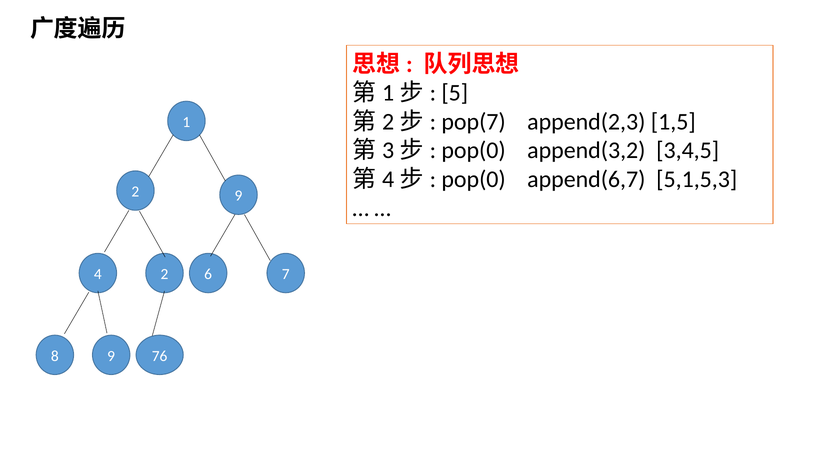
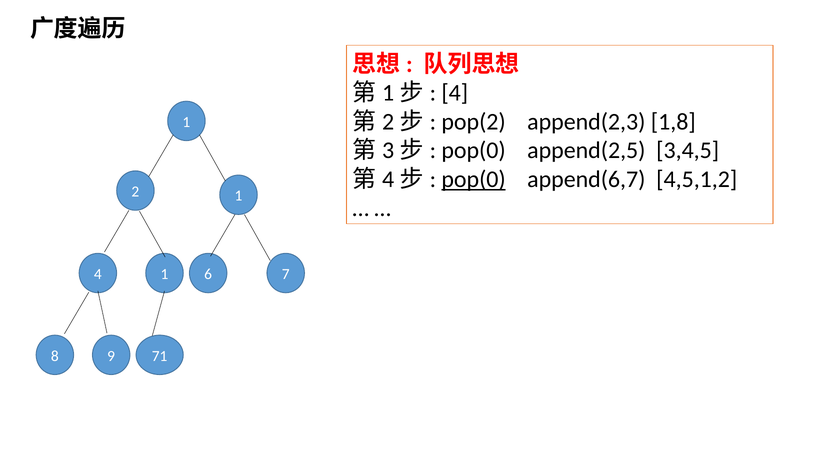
5: 5 -> 4 (455, 93)
pop(7: pop(7 -> pop(2 (474, 122)
1,5: 1,5 -> 1,8 (673, 122)
append(3,2: append(3,2 -> append(2,5 (586, 151)
pop(0 underline: none -> present (474, 179)
5,1,5,3: 5,1,5,3 -> 4,5,1,2 (697, 179)
2 9: 9 -> 1 (238, 196)
4 2: 2 -> 1 (164, 274)
76: 76 -> 71 (160, 356)
